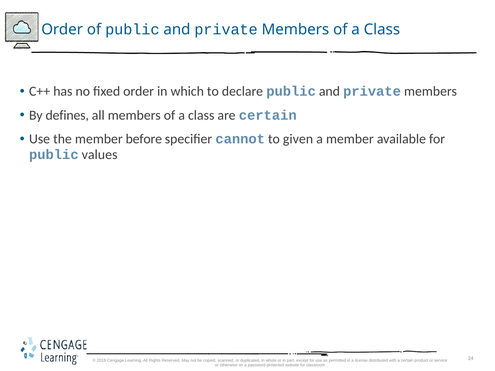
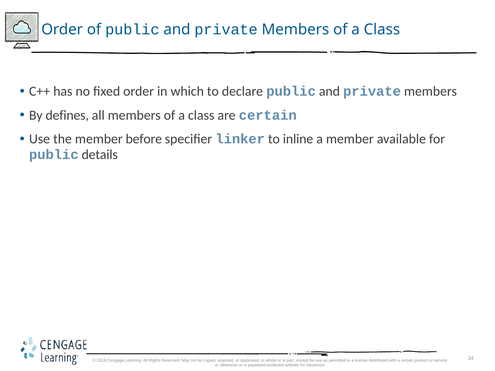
cannot: cannot -> linker (240, 139)
given: given -> inline (298, 139)
values: values -> details (100, 155)
